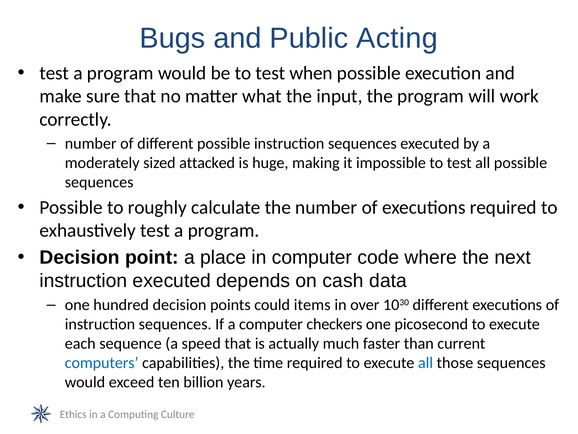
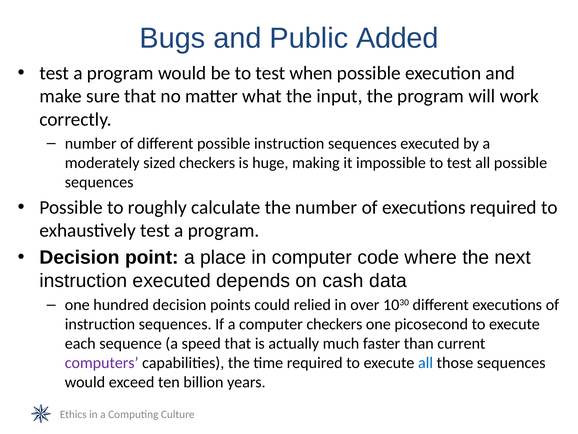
Acting: Acting -> Added (397, 38)
sized attacked: attacked -> checkers (207, 163)
items: items -> relied (312, 305)
computers colour: blue -> purple (102, 362)
